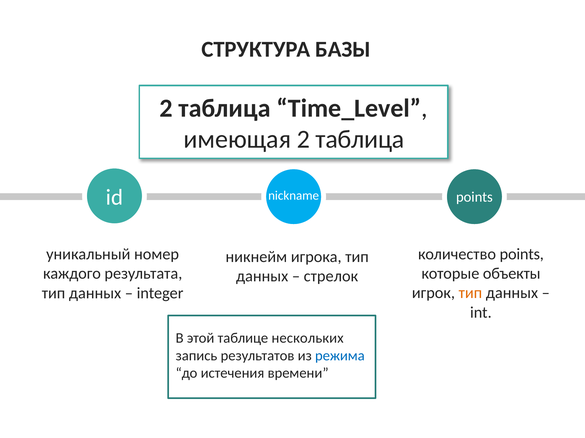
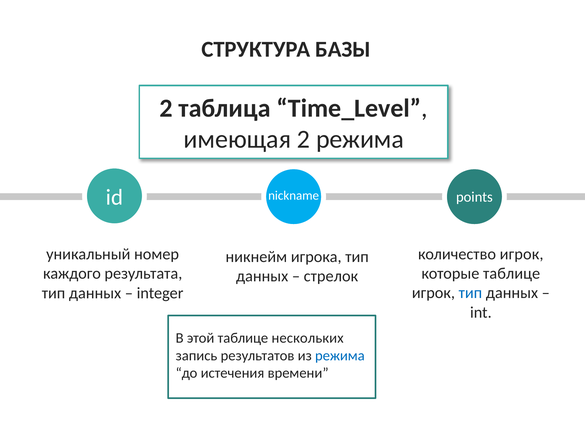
имеющая 2 таблица: таблица -> режима (360, 140)
количество points: points -> игрок (522, 254)
которые объекты: объекты -> таблице (512, 274)
тип colour: orange -> blue (470, 293)
